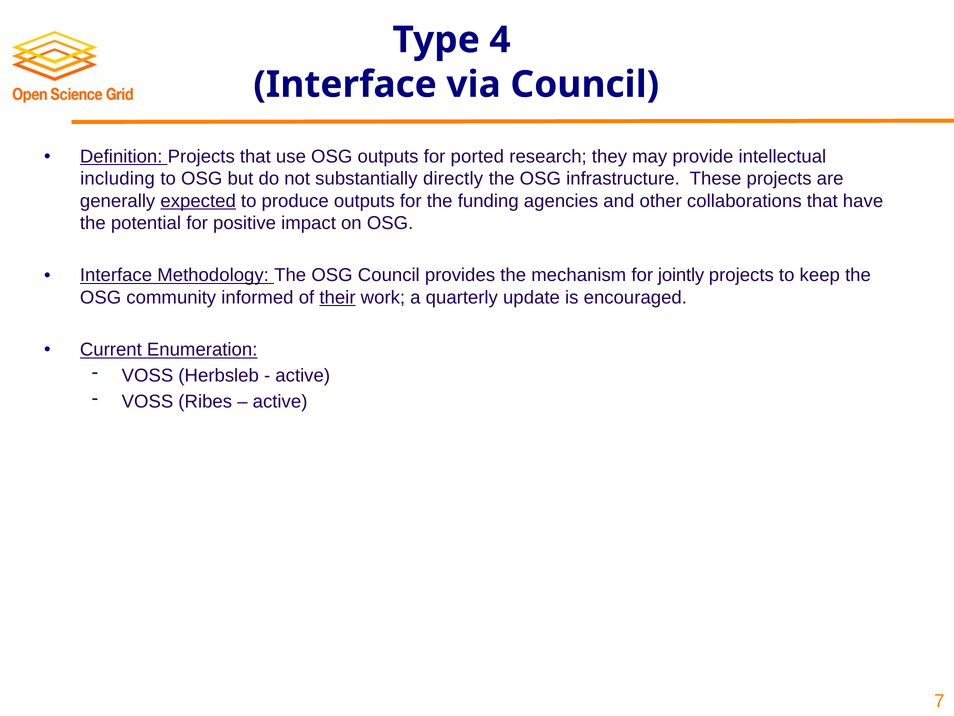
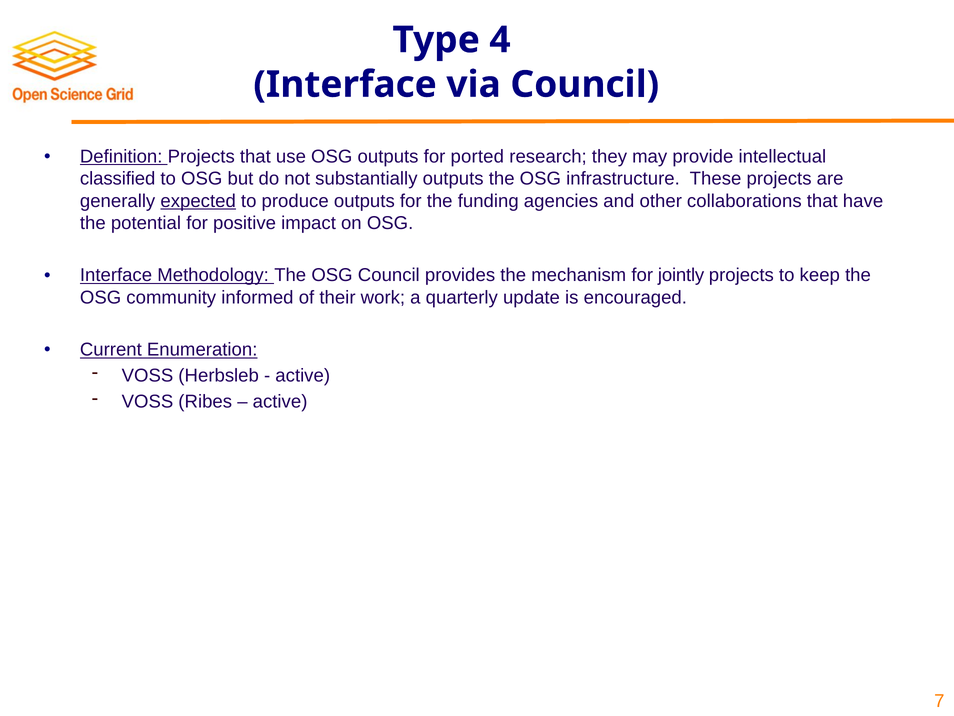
including: including -> classified (118, 179)
substantially directly: directly -> outputs (453, 179)
their underline: present -> none (337, 297)
